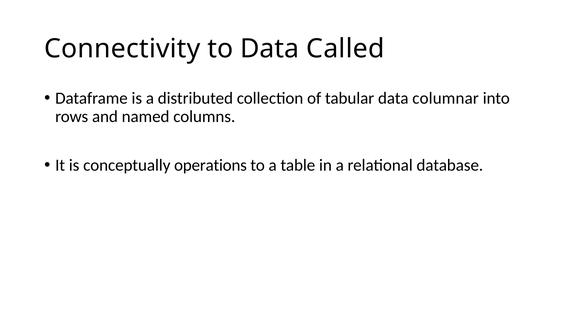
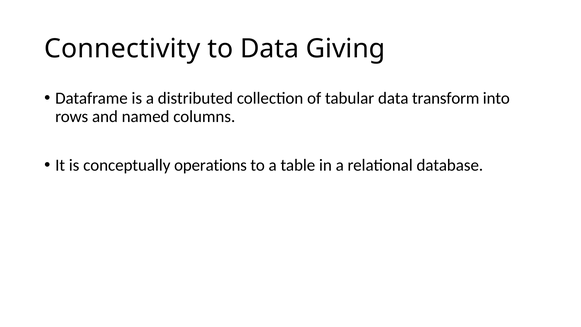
Called: Called -> Giving (346, 49)
columnar: columnar -> transform (446, 98)
